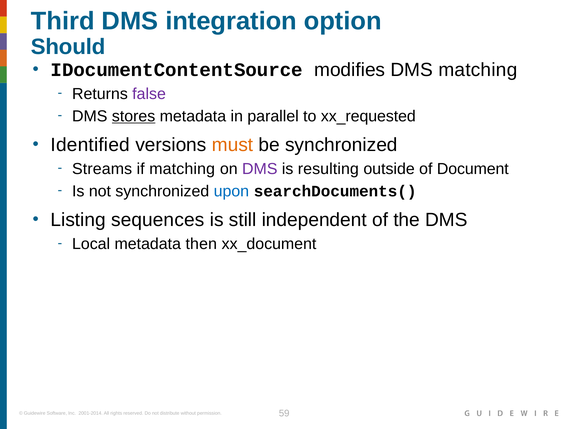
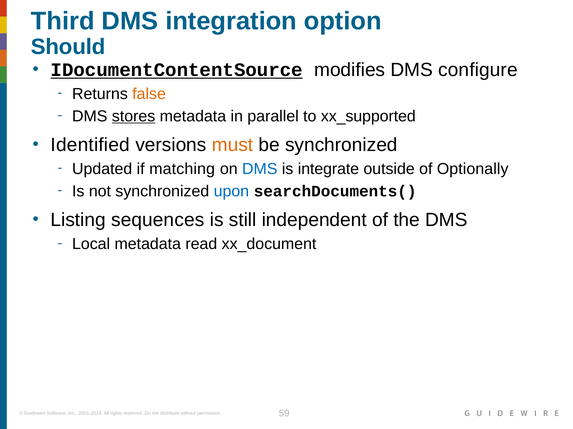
IDocumentContentSource underline: none -> present (177, 70)
DMS matching: matching -> configure (478, 70)
false colour: purple -> orange (149, 94)
xx_requested: xx_requested -> xx_supported (368, 116)
Streams: Streams -> Updated (102, 169)
DMS colour: purple -> blue (260, 169)
resulting: resulting -> integrate (328, 169)
Document: Document -> Optionally (473, 169)
then: then -> read (201, 244)
